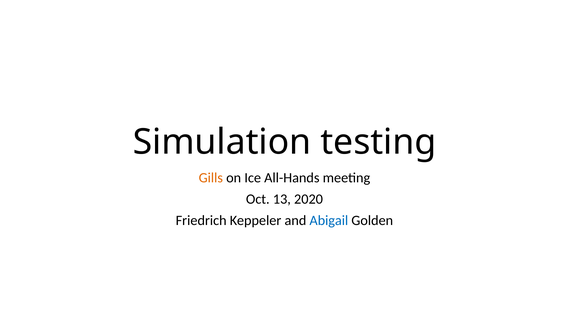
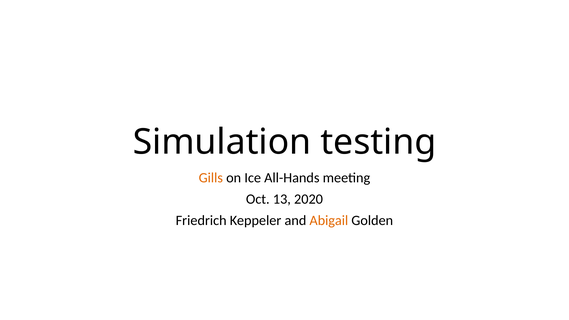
Abigail colour: blue -> orange (329, 220)
